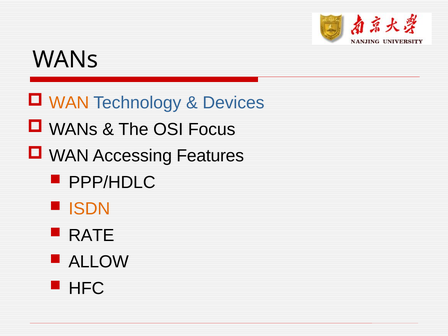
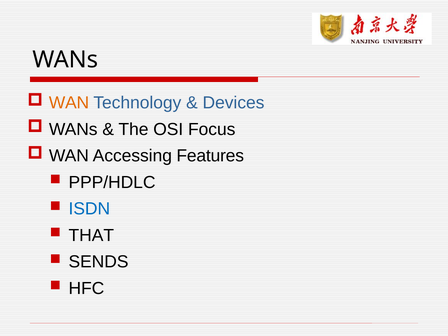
ISDN colour: orange -> blue (89, 209)
RATE: RATE -> THAT (91, 235)
ALLOW: ALLOW -> SENDS (98, 262)
